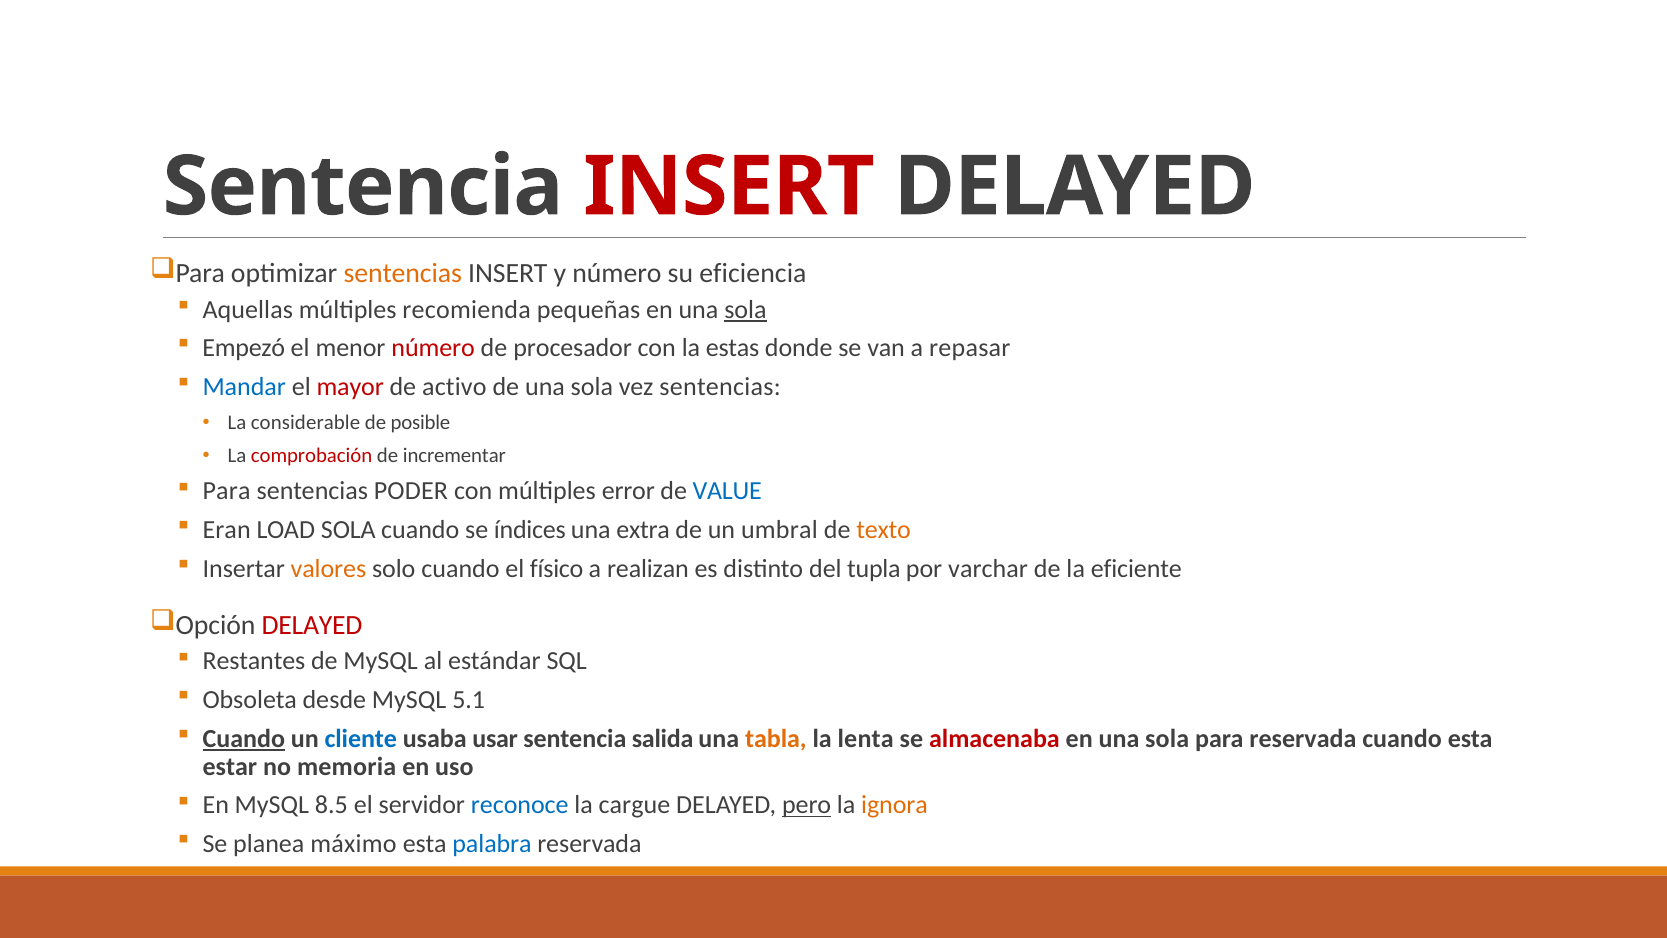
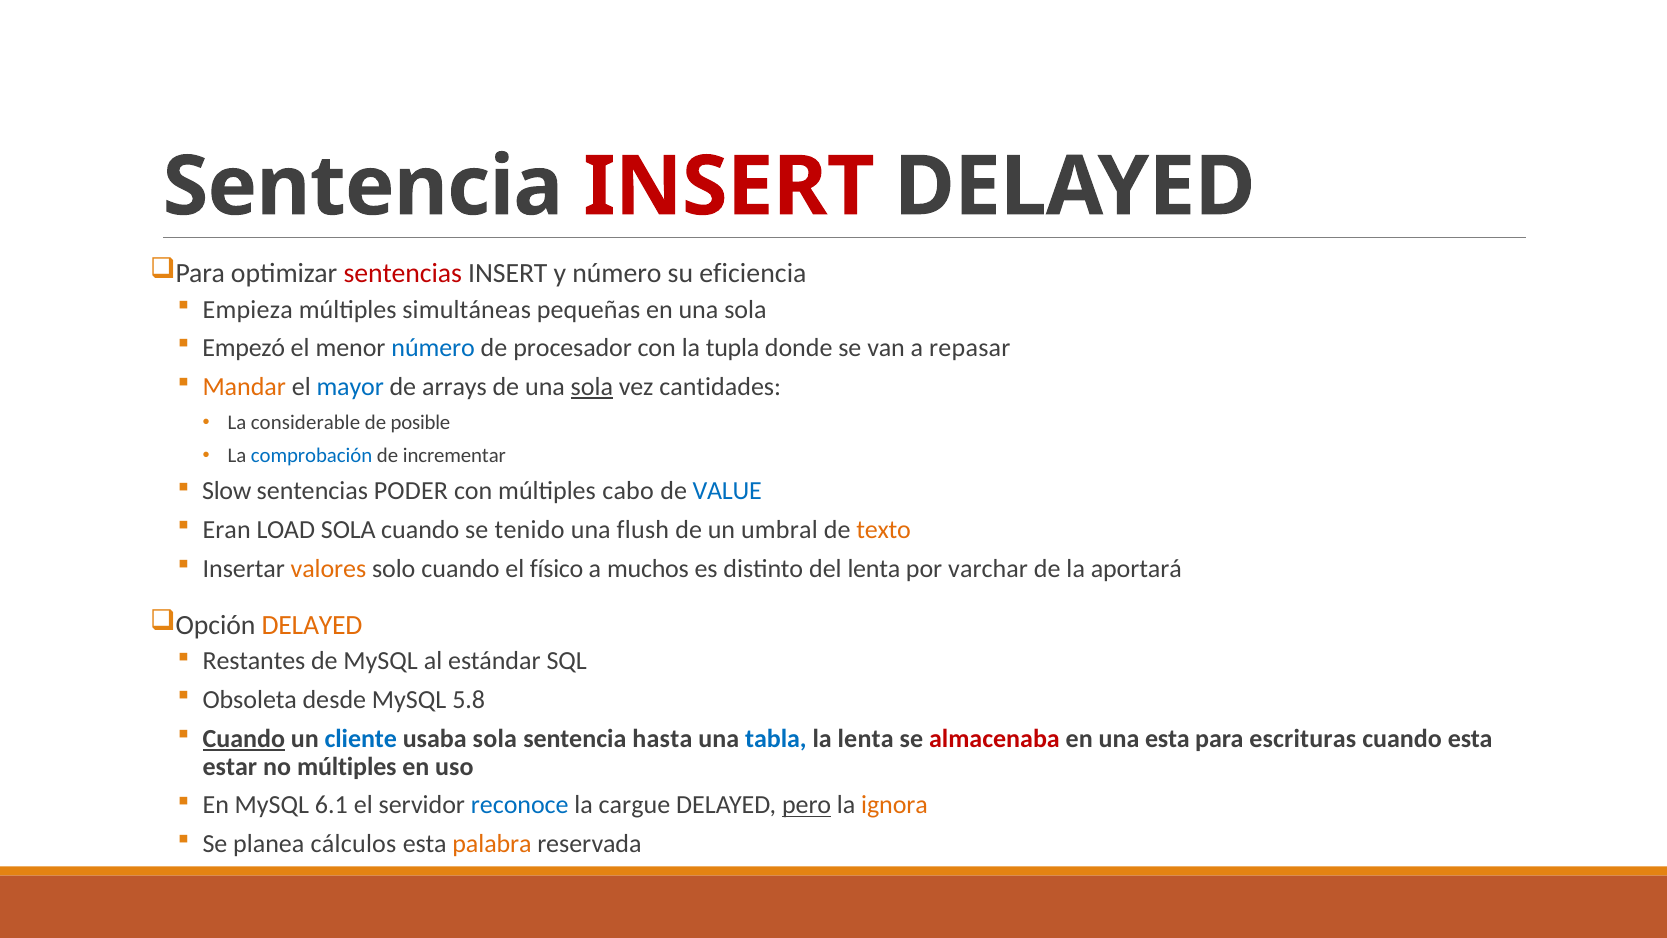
sentencias colour: orange -> red (403, 273)
Aquellas: Aquellas -> Empieza (248, 309)
recomienda: recomienda -> simultáneas (467, 309)
sola underline: present -> none (745, 309)
número colour: red -> blue (433, 348)
estas: estas -> tupla (733, 348)
Mandar colour: blue -> orange (244, 387)
mayor colour: red -> blue (350, 387)
activo: activo -> arrays (454, 387)
sola underline: none -> present (592, 387)
vez sentencias: sentencias -> cantidades (720, 387)
comprobación colour: red -> blue (312, 455)
Para: Para -> Slow (227, 491)
error: error -> cabo (628, 491)
índices: índices -> tenido (530, 530)
extra: extra -> flush (643, 530)
realizan: realizan -> muchos (648, 568)
del tupla: tupla -> lenta (874, 568)
eficiente: eficiente -> aportará (1136, 568)
DELAYED colour: red -> orange (312, 625)
5.1: 5.1 -> 5.8 (469, 700)
usaba usar: usar -> sola (495, 738)
salida: salida -> hasta (662, 738)
tabla colour: orange -> blue (776, 738)
sola: sola -> esta (1167, 738)
para reservada: reservada -> escrituras (1303, 738)
no memoria: memoria -> múltiples (347, 767)
8.5: 8.5 -> 6.1 (331, 805)
máximo: máximo -> cálculos (354, 844)
palabra colour: blue -> orange (492, 844)
